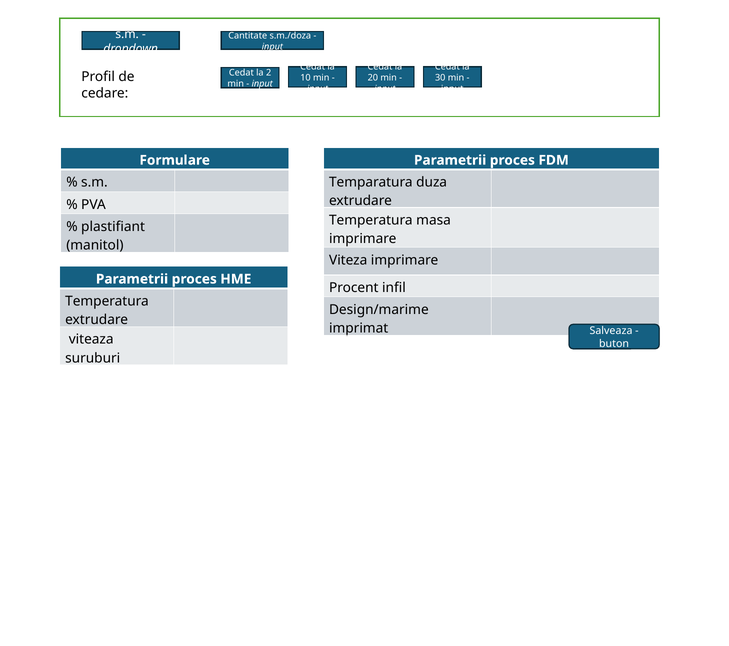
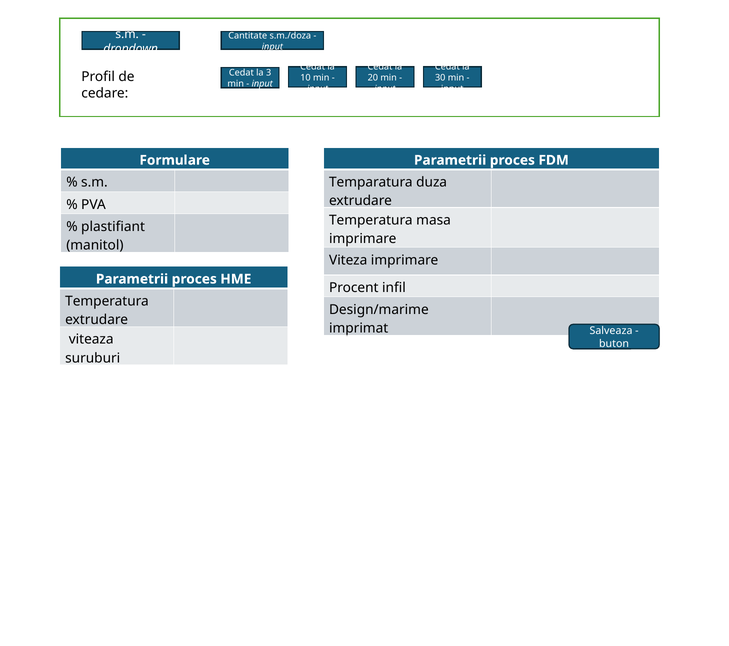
2: 2 -> 3 (269, 73)
